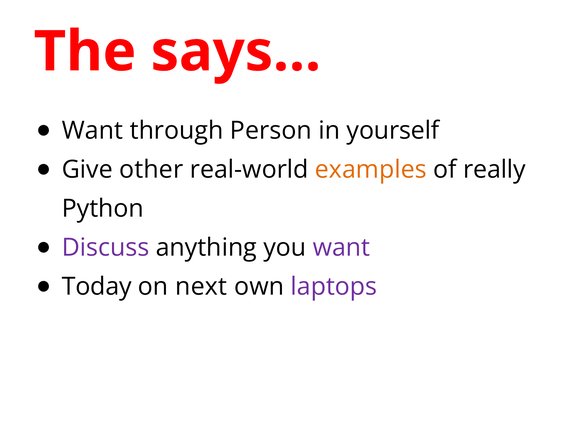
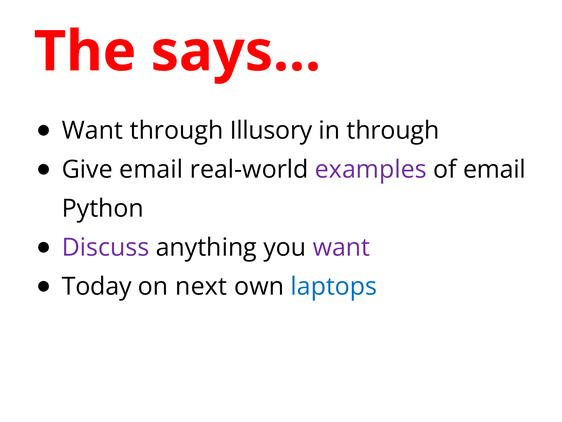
Person: Person -> Illusory (271, 130)
in yourself: yourself -> through (393, 130)
Give other: other -> email (151, 169)
examples colour: orange -> purple (371, 169)
of really: really -> email (494, 169)
laptops colour: purple -> blue (334, 286)
